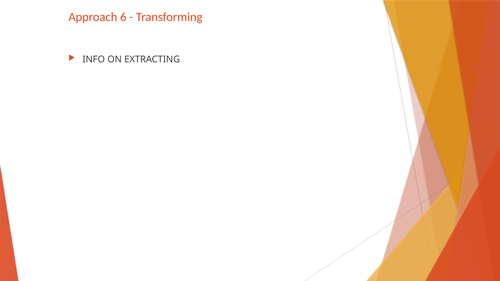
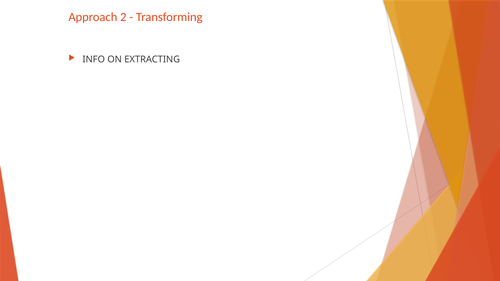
6: 6 -> 2 (123, 17)
